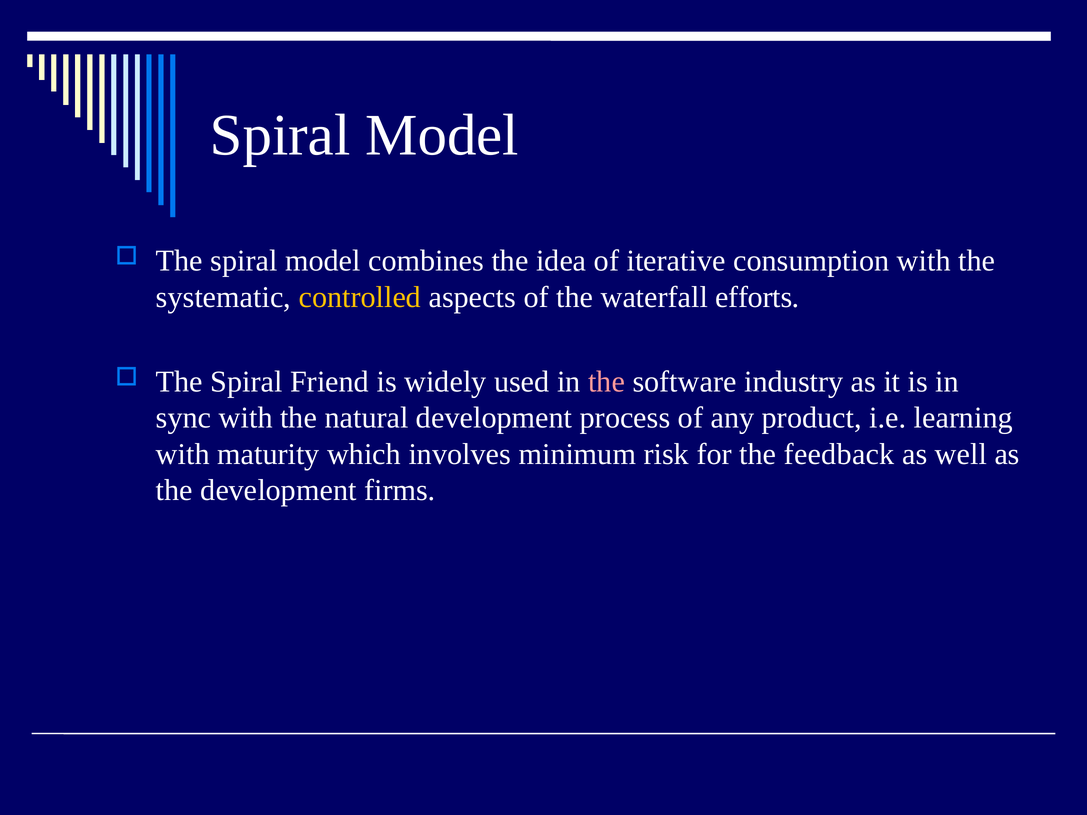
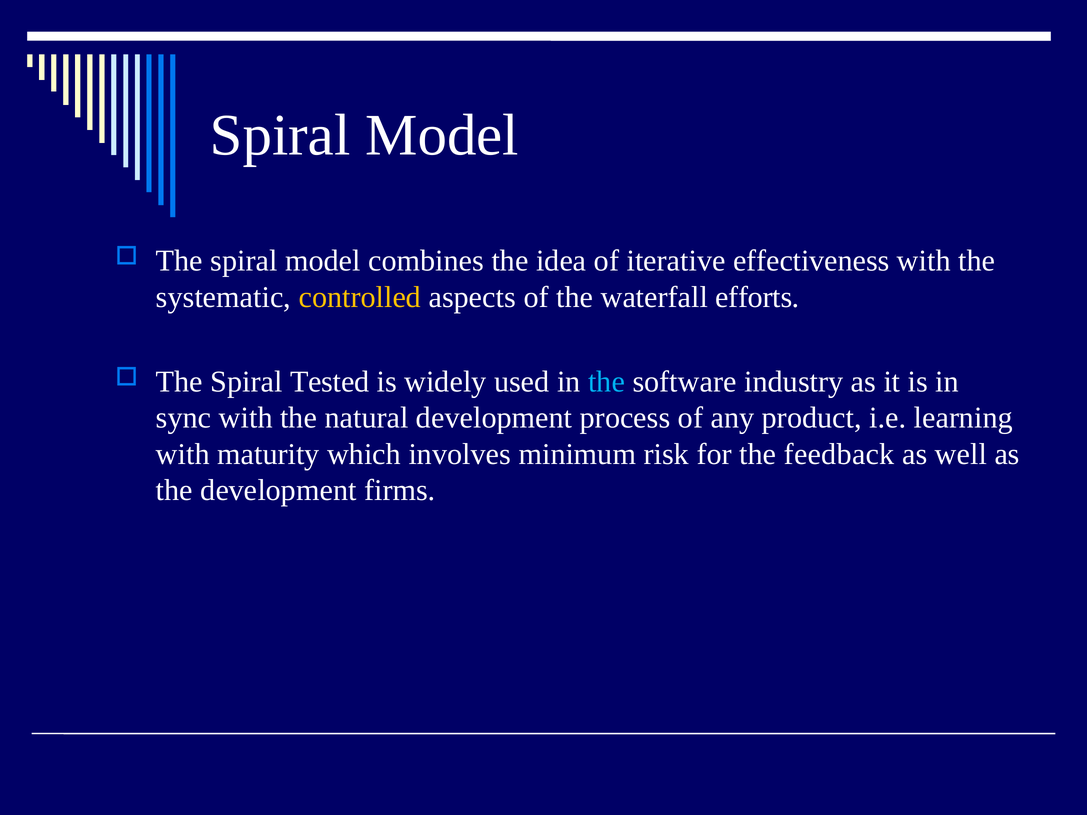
consumption: consumption -> effectiveness (811, 261)
Friend: Friend -> Tested (330, 382)
the colour: pink -> light blue (607, 382)
